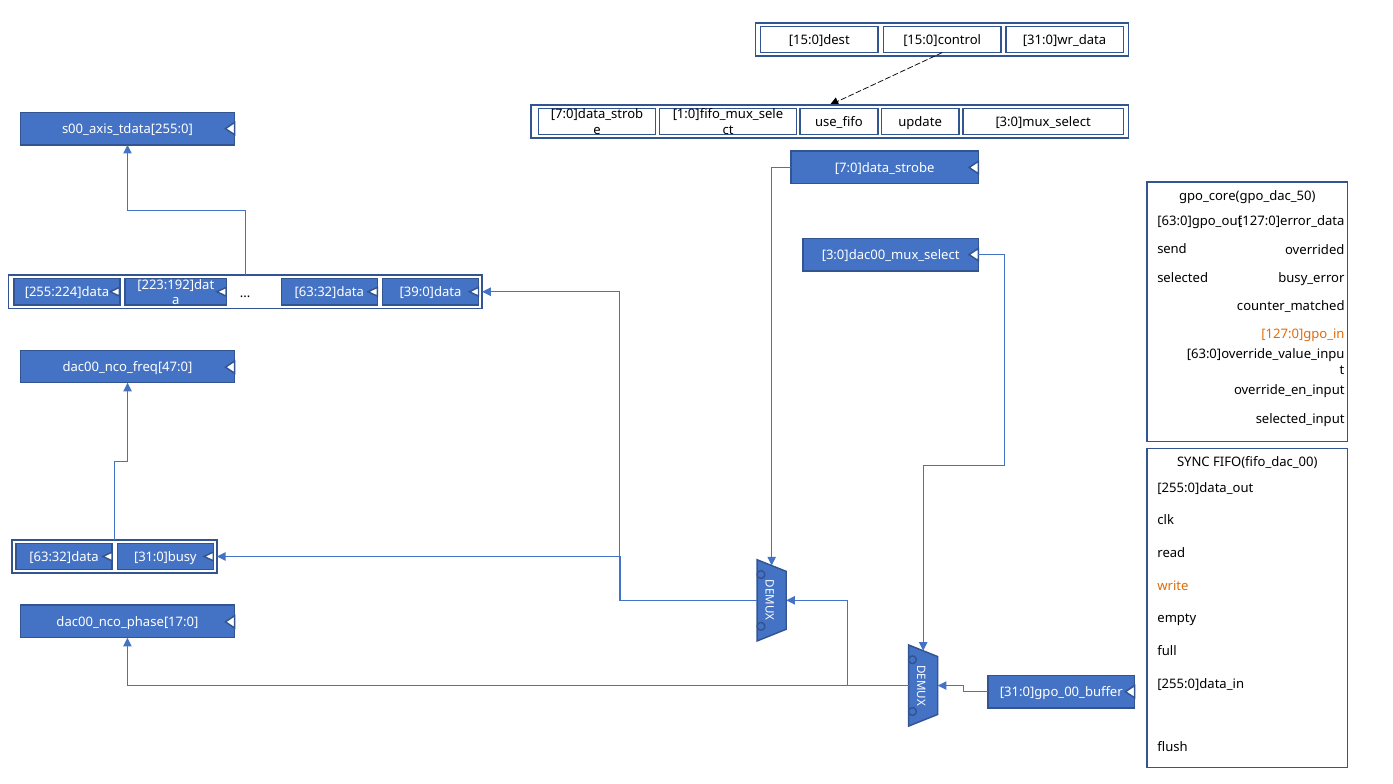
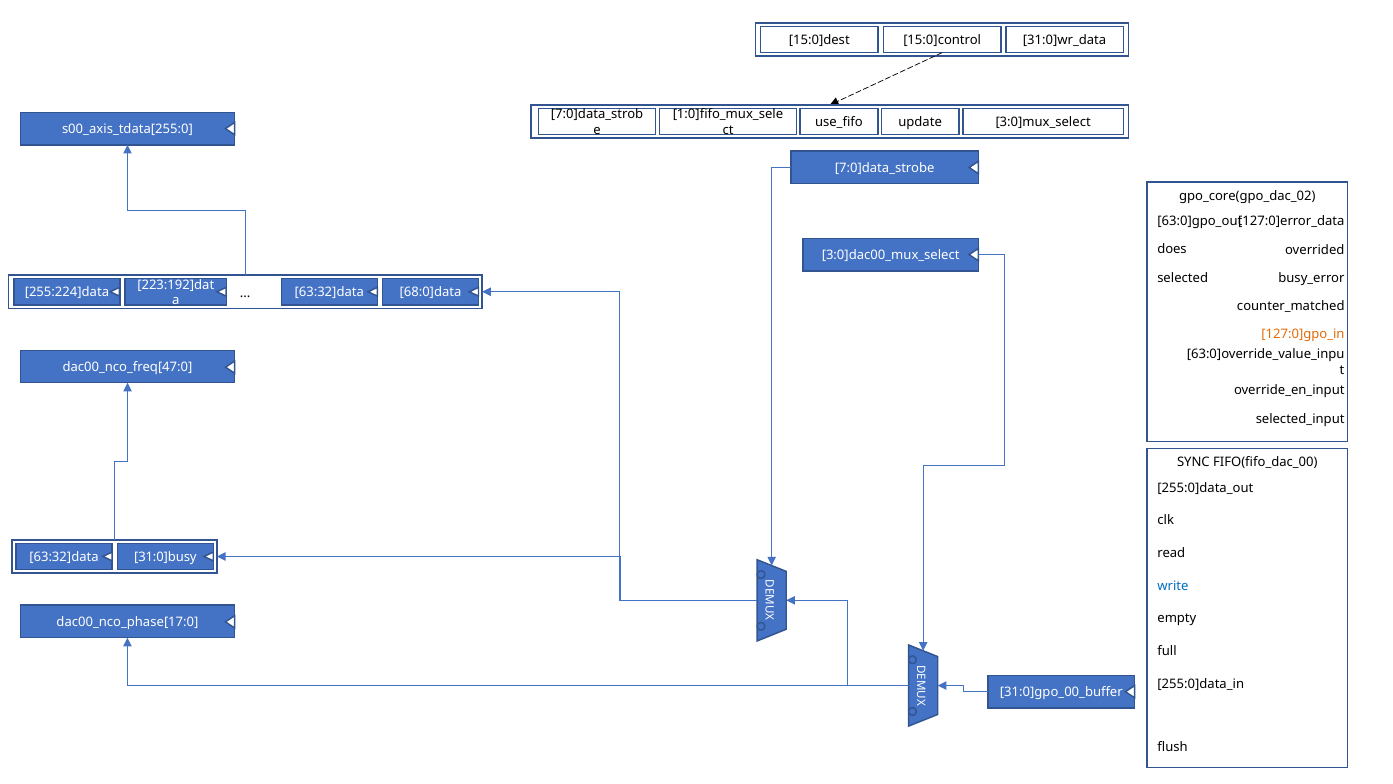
gpo_core(gpo_dac_50: gpo_core(gpo_dac_50 -> gpo_core(gpo_dac_02 (1247, 196)
send: send -> does (1172, 249)
39:0]data: 39:0]data -> 68:0]data (430, 292)
write colour: orange -> blue (1173, 585)
